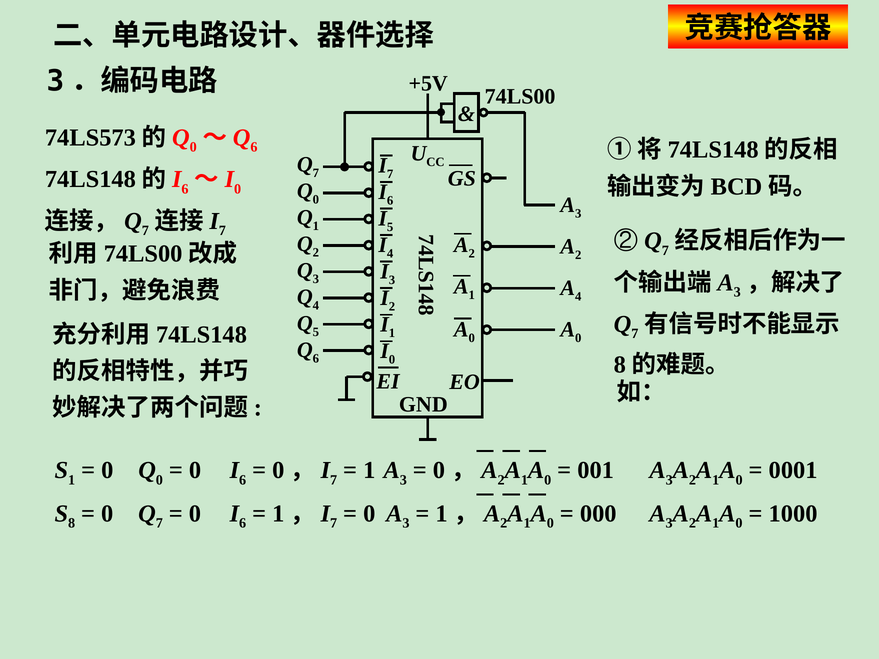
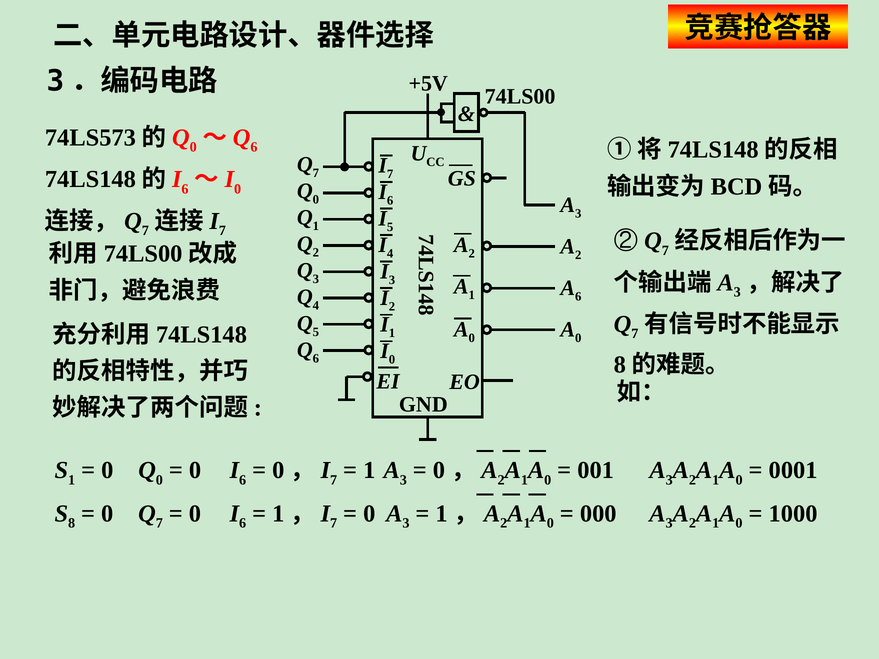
4: 4 -> 6 (578, 297)
